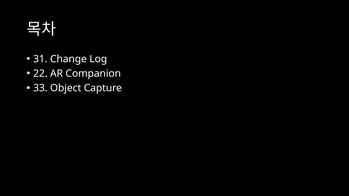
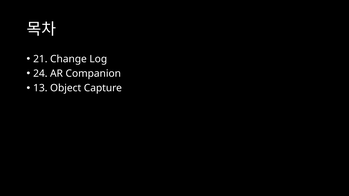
31: 31 -> 21 (40, 59)
22: 22 -> 24 (40, 74)
33: 33 -> 13 (40, 88)
